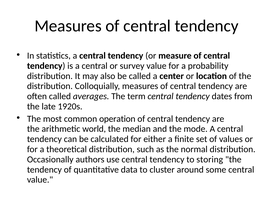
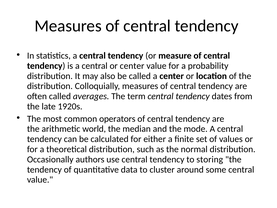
or survey: survey -> center (132, 66)
operation: operation -> operators (117, 119)
